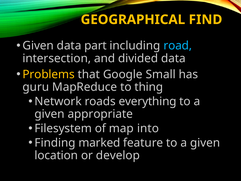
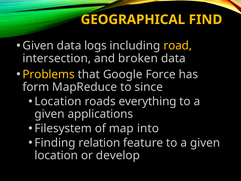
part: part -> logs (96, 46)
road colour: light blue -> yellow (178, 46)
divided: divided -> broken (138, 58)
Small: Small -> Force (161, 74)
guru: guru -> form (36, 87)
thing: thing -> since (149, 87)
Network: Network -> Location (58, 101)
appropriate: appropriate -> applications (100, 114)
marked: marked -> relation (99, 143)
